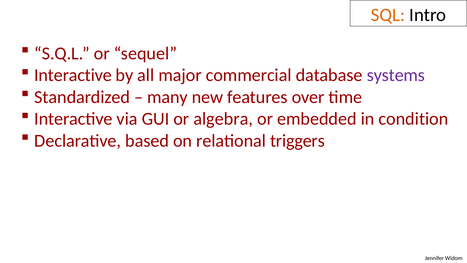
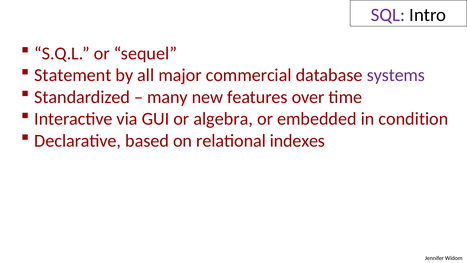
SQL colour: orange -> purple (388, 15)
Interactive: Interactive -> Statement (73, 75)
triggers: triggers -> indexes (297, 141)
